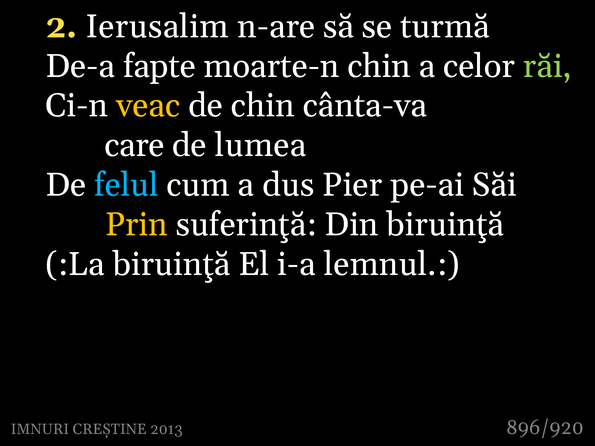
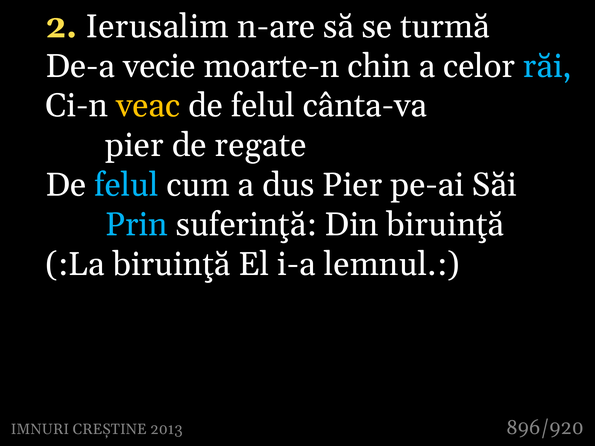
fapte: fapte -> vecie (159, 66)
răi colour: light green -> light blue (547, 66)
chin: chin -> felul (263, 106)
care: care -> pier (134, 145)
lumea: lumea -> regate (261, 145)
Prin colour: yellow -> light blue (136, 225)
